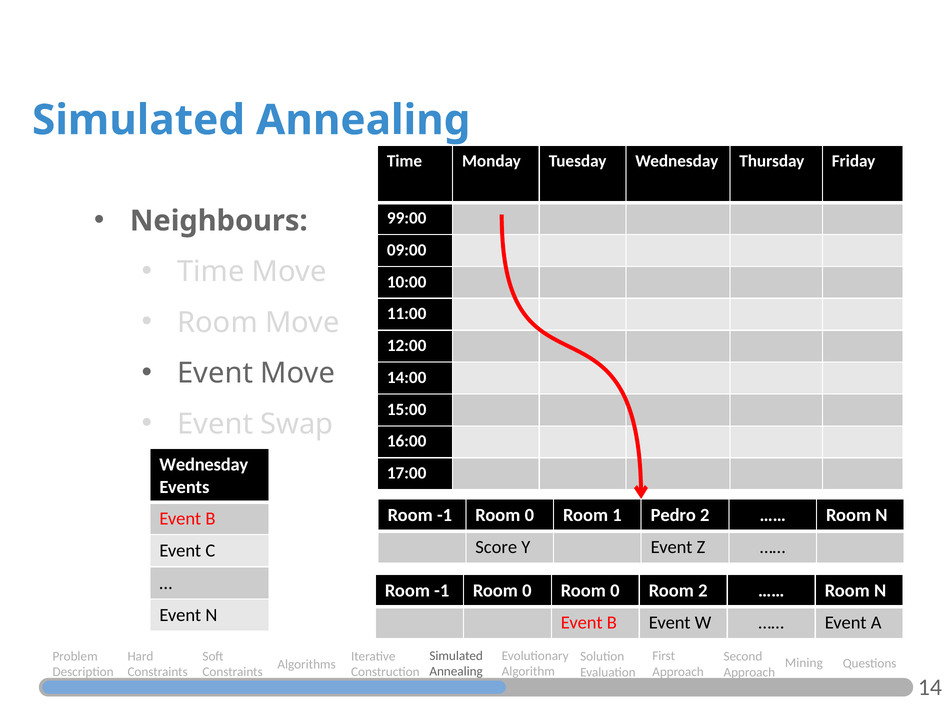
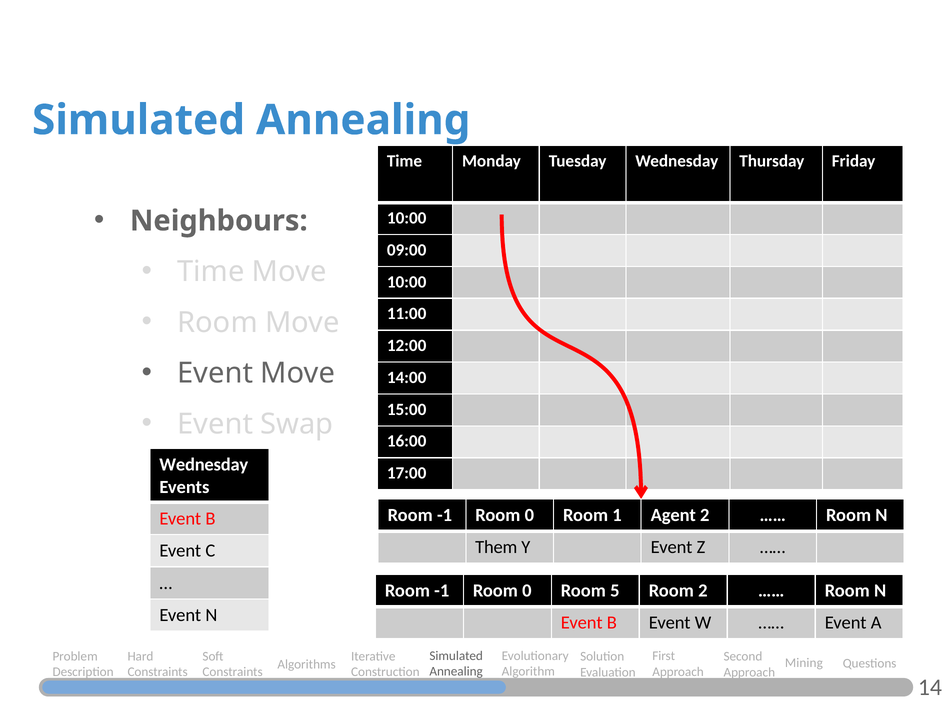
99:00: 99:00 -> 10:00 (407, 218)
Pedro: Pedro -> Agent (673, 515)
Score: Score -> Them (496, 547)
0 Room 0: 0 -> 5 (615, 591)
